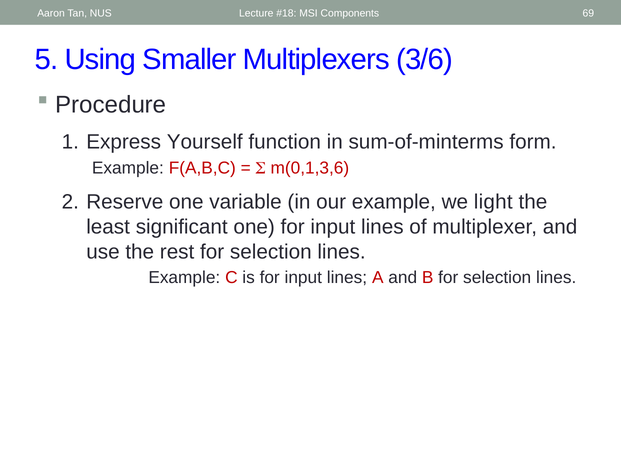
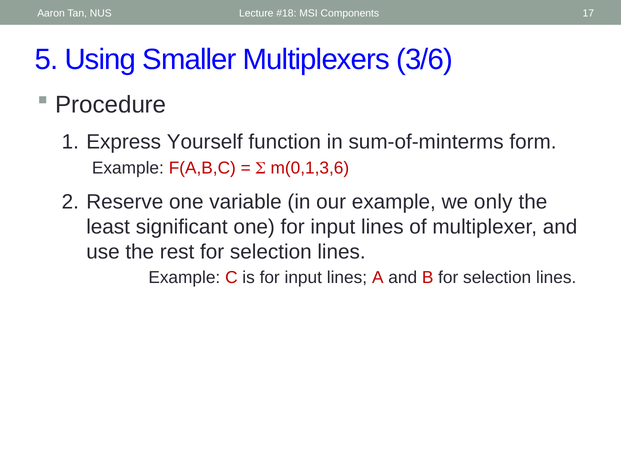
69: 69 -> 17 (588, 13)
light: light -> only (493, 202)
